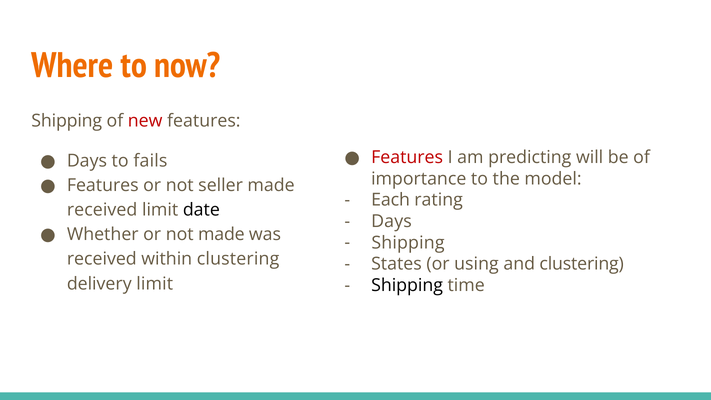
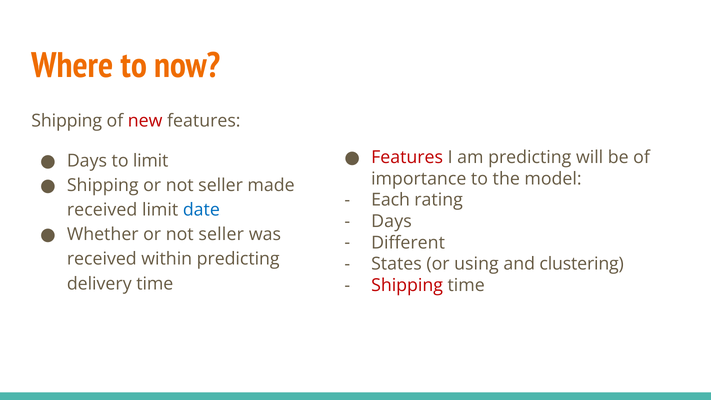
to fails: fails -> limit (151, 161)
Features: Features -> Shipping (103, 186)
date colour: black -> blue (201, 210)
Whether or not made: made -> seller (221, 235)
Shipping: Shipping -> Different (408, 243)
within clustering: clustering -> predicting (238, 259)
delivery limit: limit -> time (155, 284)
Shipping colour: black -> red (407, 285)
